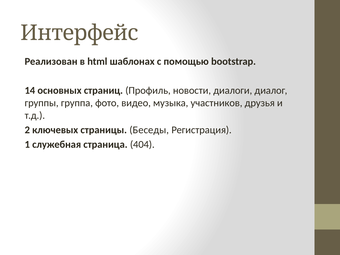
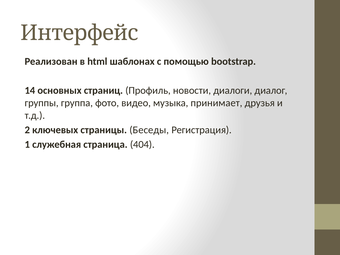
участников: участников -> принимает (216, 103)
